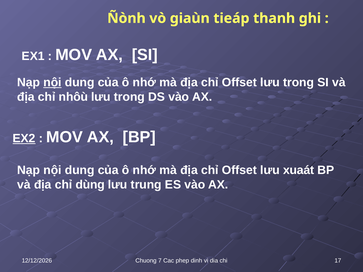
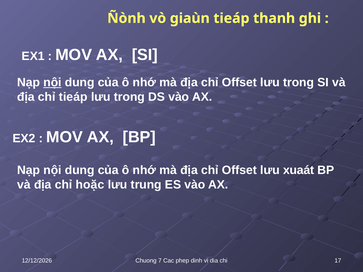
chỉ nhôù: nhôù -> tieáp (73, 97)
EX2 underline: present -> none (24, 139)
dùng: dùng -> hoặc (90, 185)
